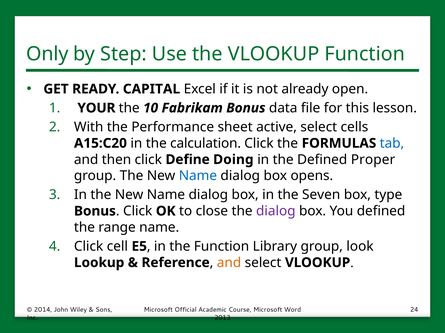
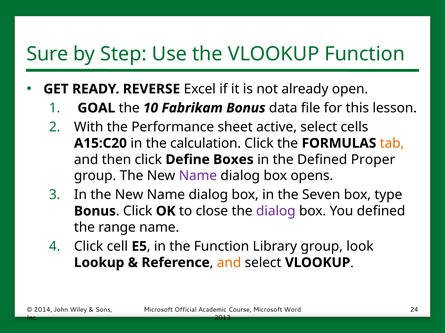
Only: Only -> Sure (47, 54)
CAPITAL: CAPITAL -> REVERSE (151, 89)
YOUR: YOUR -> GOAL (96, 108)
tab colour: blue -> orange (392, 144)
Doing: Doing -> Boxes (233, 160)
Name colour: blue -> purple (198, 176)
